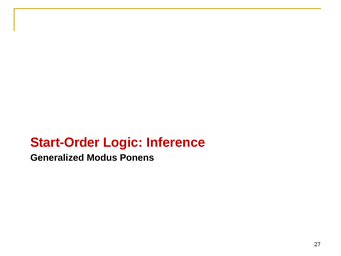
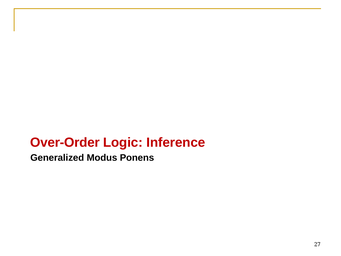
Start-Order: Start-Order -> Over-Order (65, 142)
